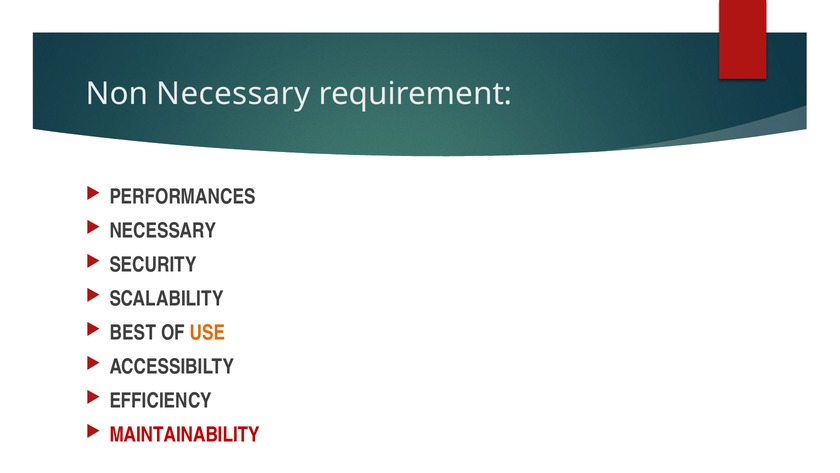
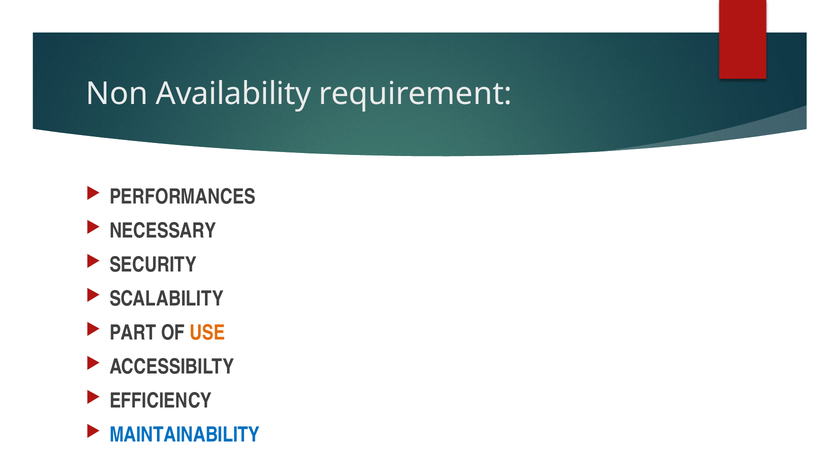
Non Necessary: Necessary -> Availability (234, 94)
BEST: BEST -> PART (133, 332)
MAINTAINABILITY colour: red -> blue (185, 434)
